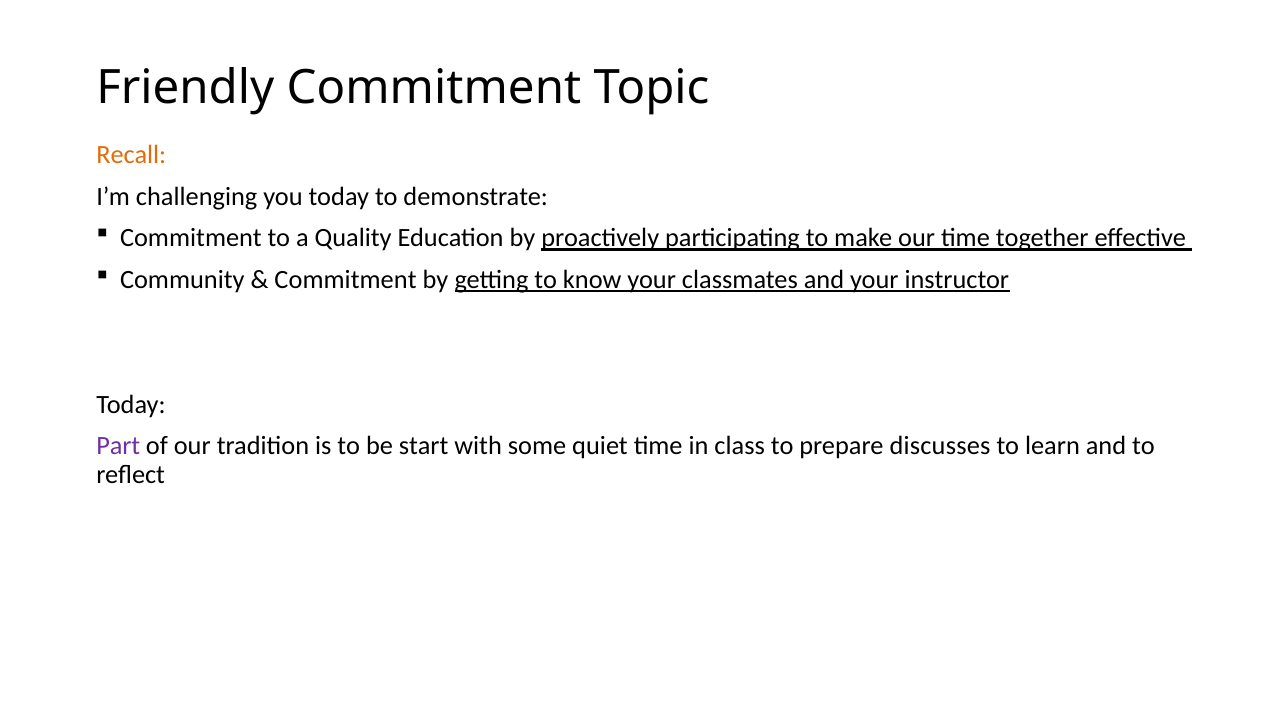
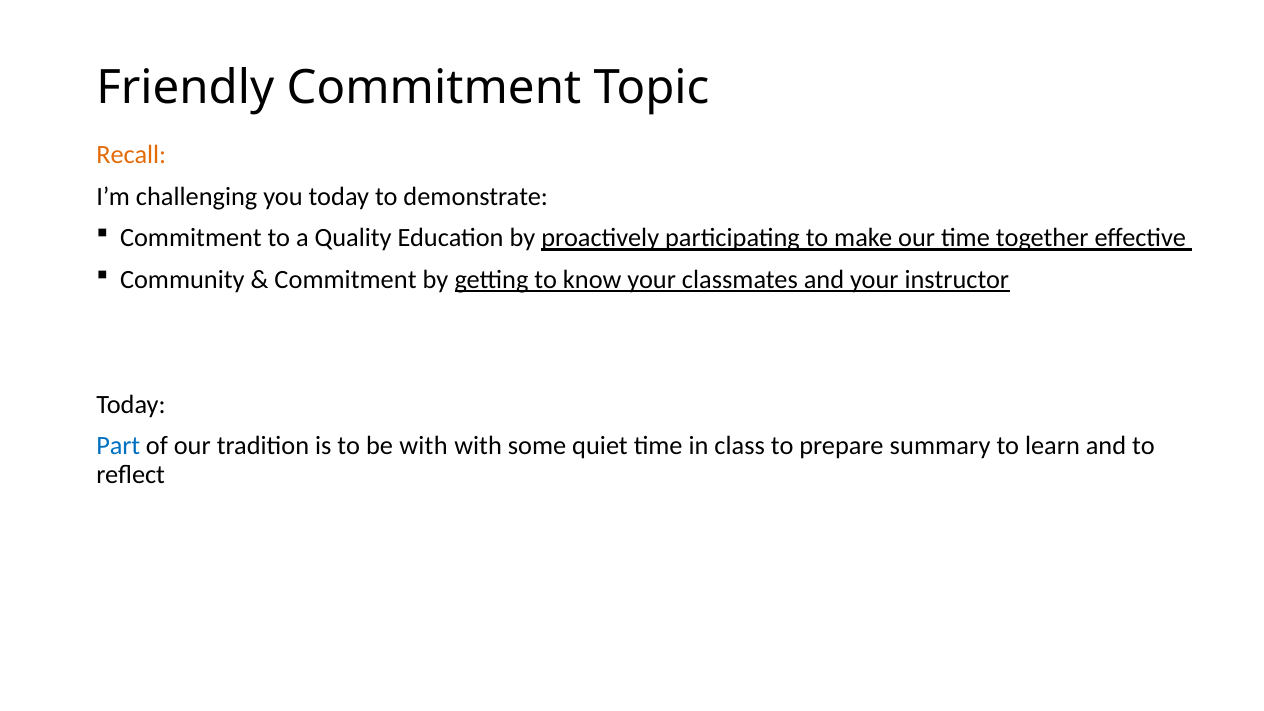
Part colour: purple -> blue (118, 446)
be start: start -> with (423, 446)
discusses: discusses -> summary (940, 446)
